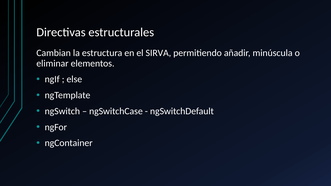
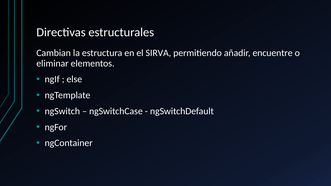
minúscula: minúscula -> encuentre (273, 53)
